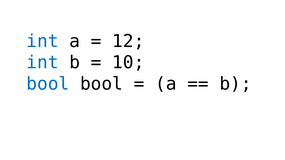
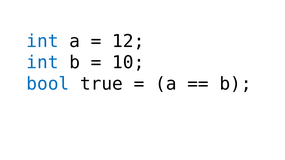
bool bool: bool -> true (101, 84)
